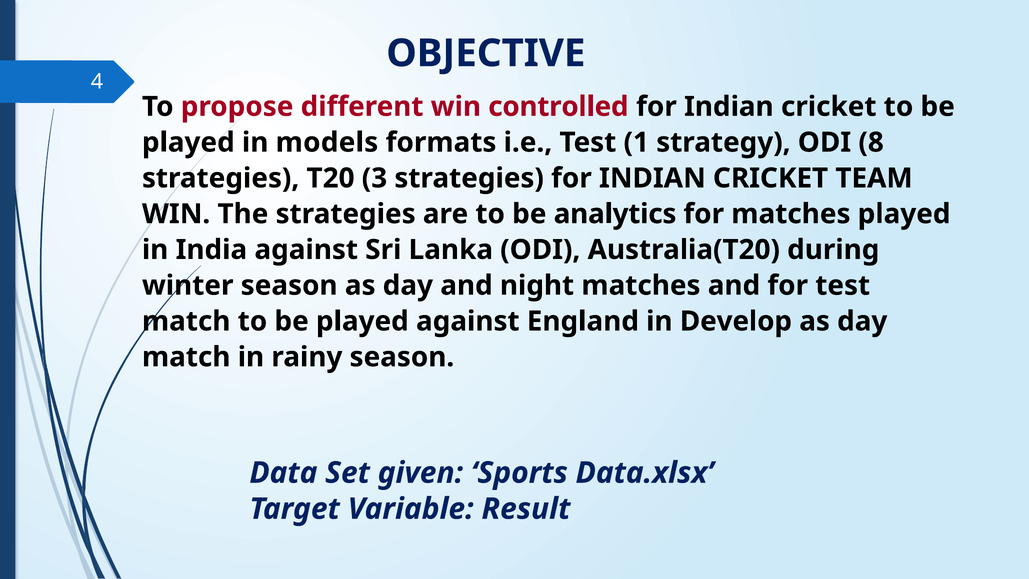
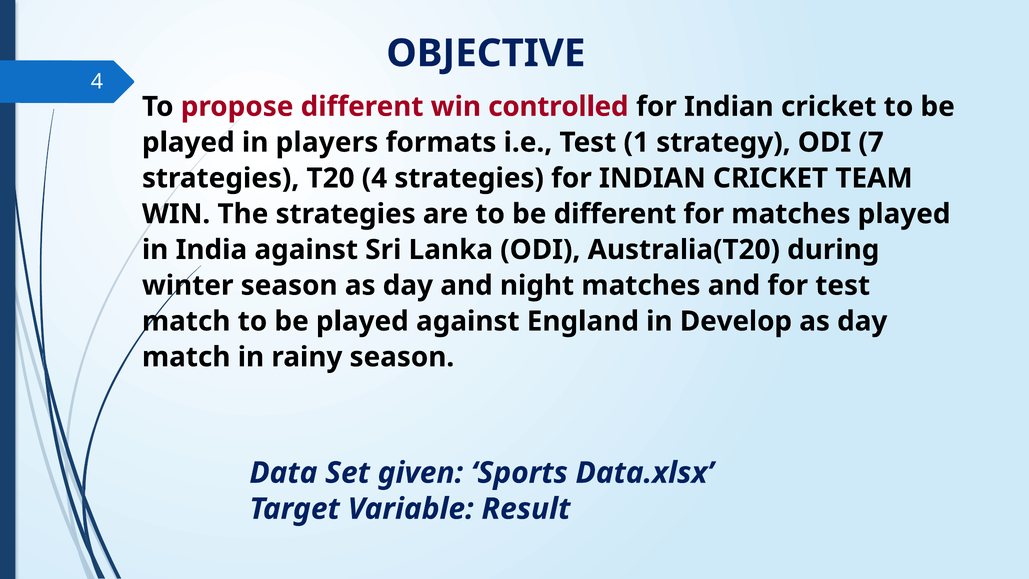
models: models -> players (327, 142)
8: 8 -> 7 (871, 142)
T20 3: 3 -> 4 (374, 178)
be analytics: analytics -> different (615, 214)
